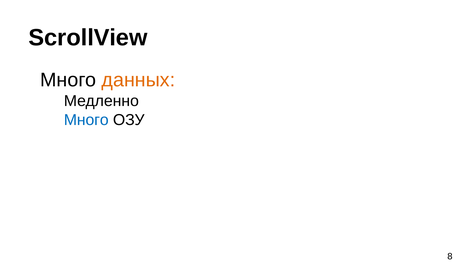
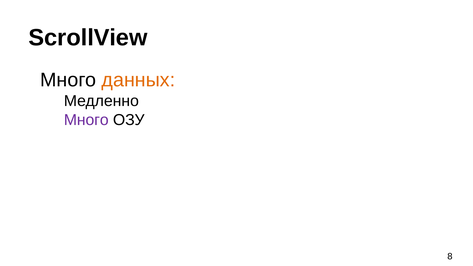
Много colour: blue -> purple (86, 120)
